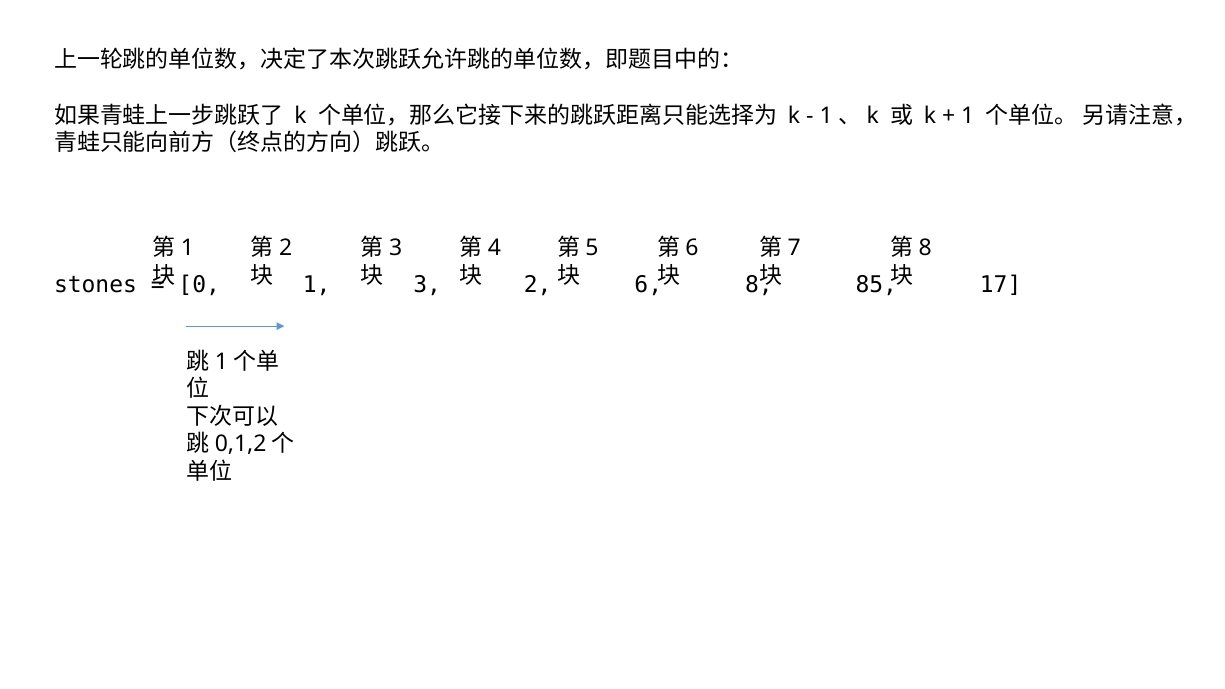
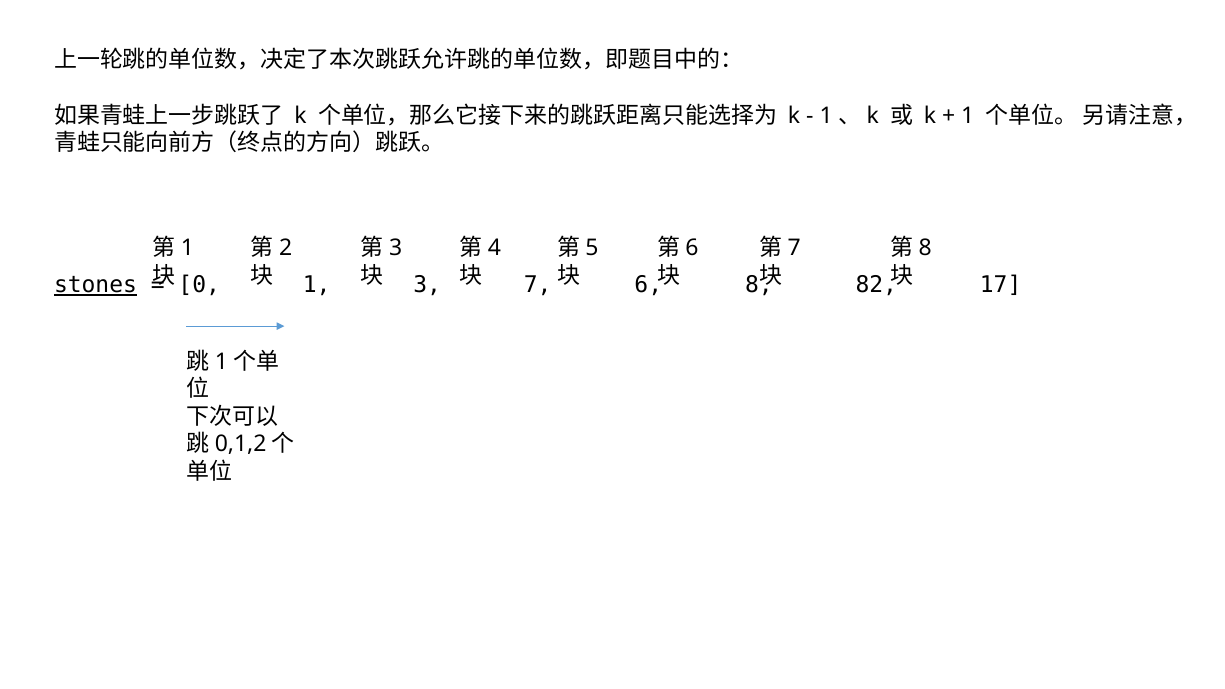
stones underline: none -> present (96, 285)
2: 2 -> 7 (538, 285)
85: 85 -> 82 (876, 285)
